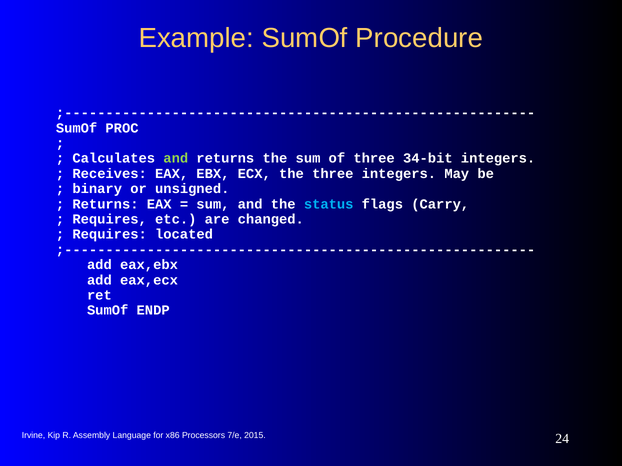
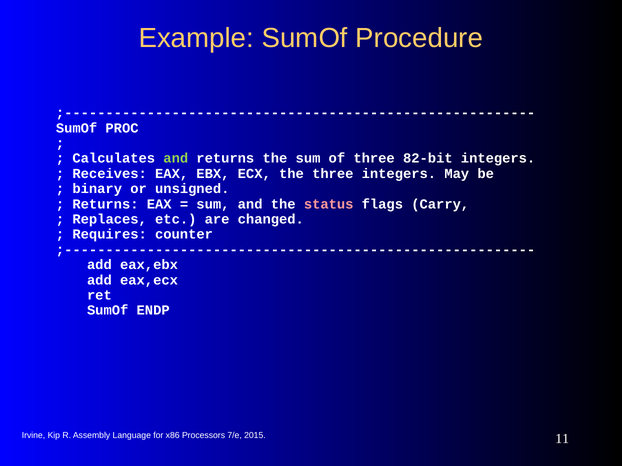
34-bit: 34-bit -> 82-bit (428, 159)
status colour: light blue -> pink (329, 204)
Requires: Requires -> Replaces (110, 219)
located: located -> counter (184, 235)
24: 24 -> 11 (562, 439)
